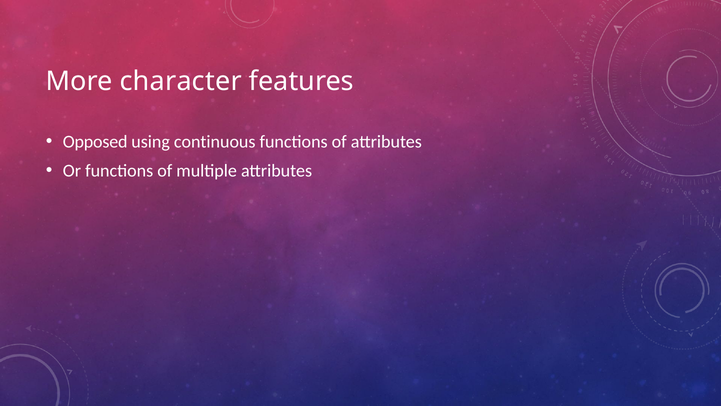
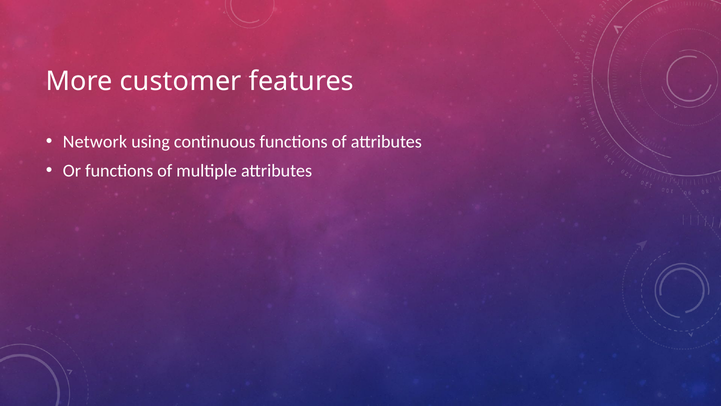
character: character -> customer (181, 81)
Opposed: Opposed -> Network (95, 141)
